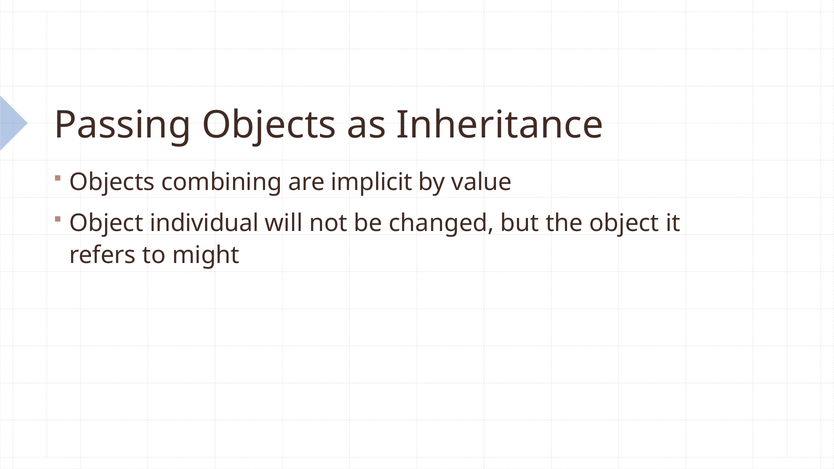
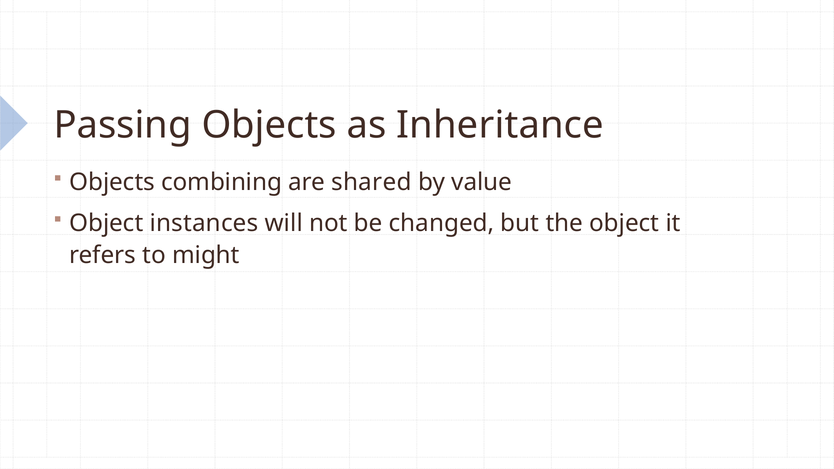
implicit: implicit -> shared (371, 182)
individual: individual -> instances (204, 223)
